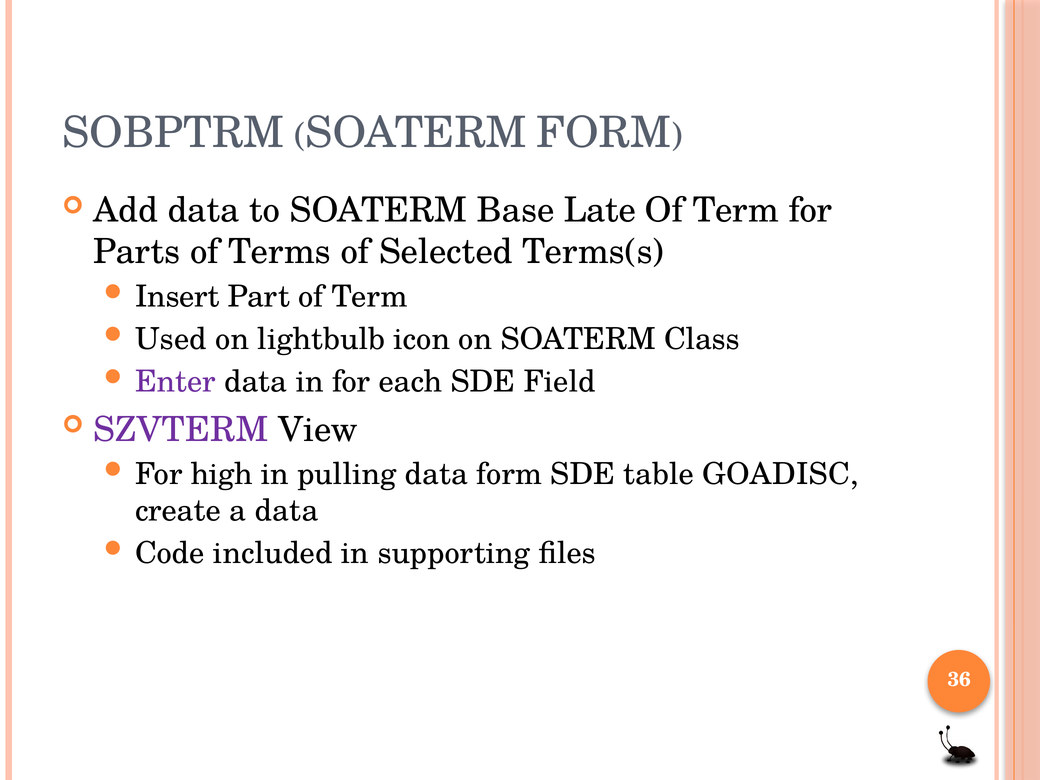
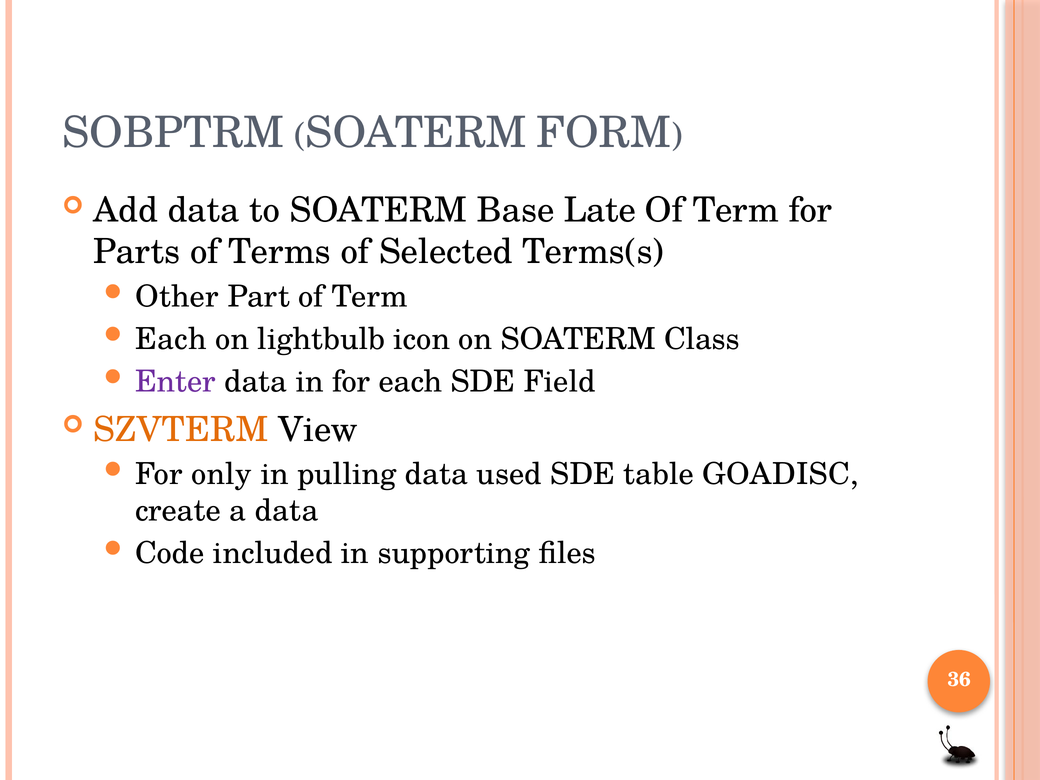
Insert: Insert -> Other (177, 297)
Used: Used -> Each (171, 339)
SZVTERM colour: purple -> orange (181, 430)
high: high -> only (221, 474)
data form: form -> used (509, 474)
